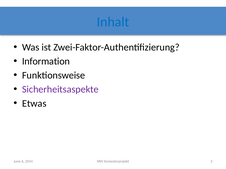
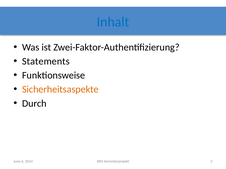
Information: Information -> Statements (46, 61)
Sicherheitsaspekte colour: purple -> orange (60, 90)
Etwas: Etwas -> Durch (34, 104)
